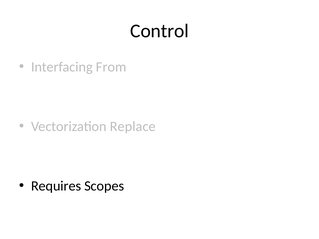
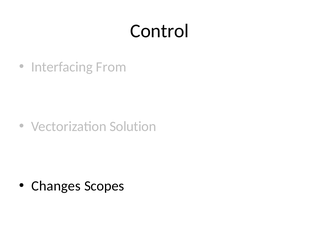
Replace: Replace -> Solution (133, 126)
Requires: Requires -> Changes (56, 186)
